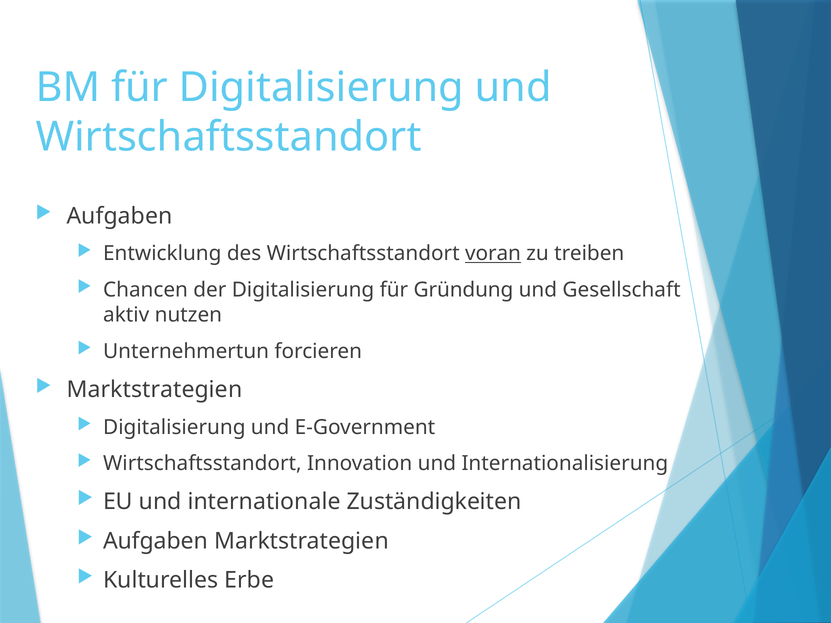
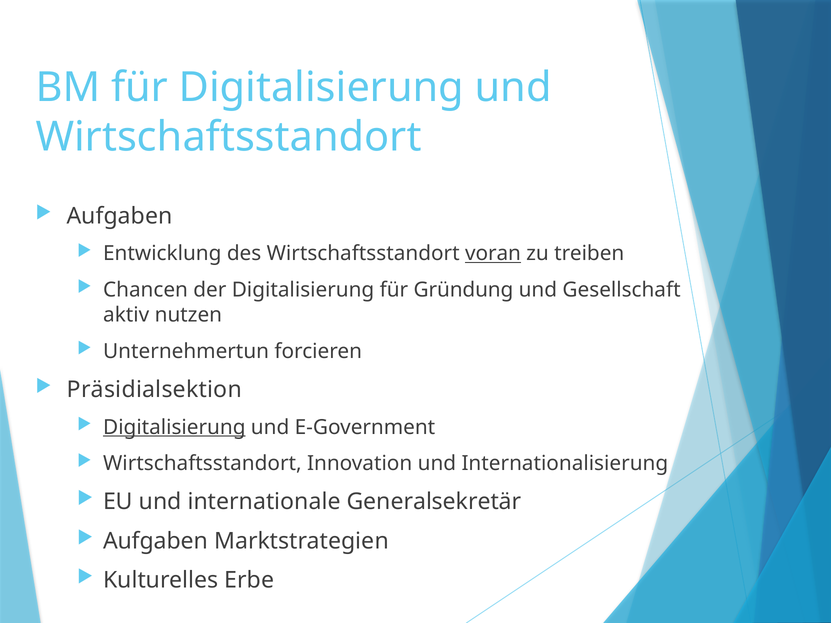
Marktstrategien: Marktstrategien -> Präsidialsektion (154, 390)
Digitalisierung underline: none -> present (174, 427)
Zuständigkeiten: Zuständigkeiten -> Generalsekretär (434, 502)
